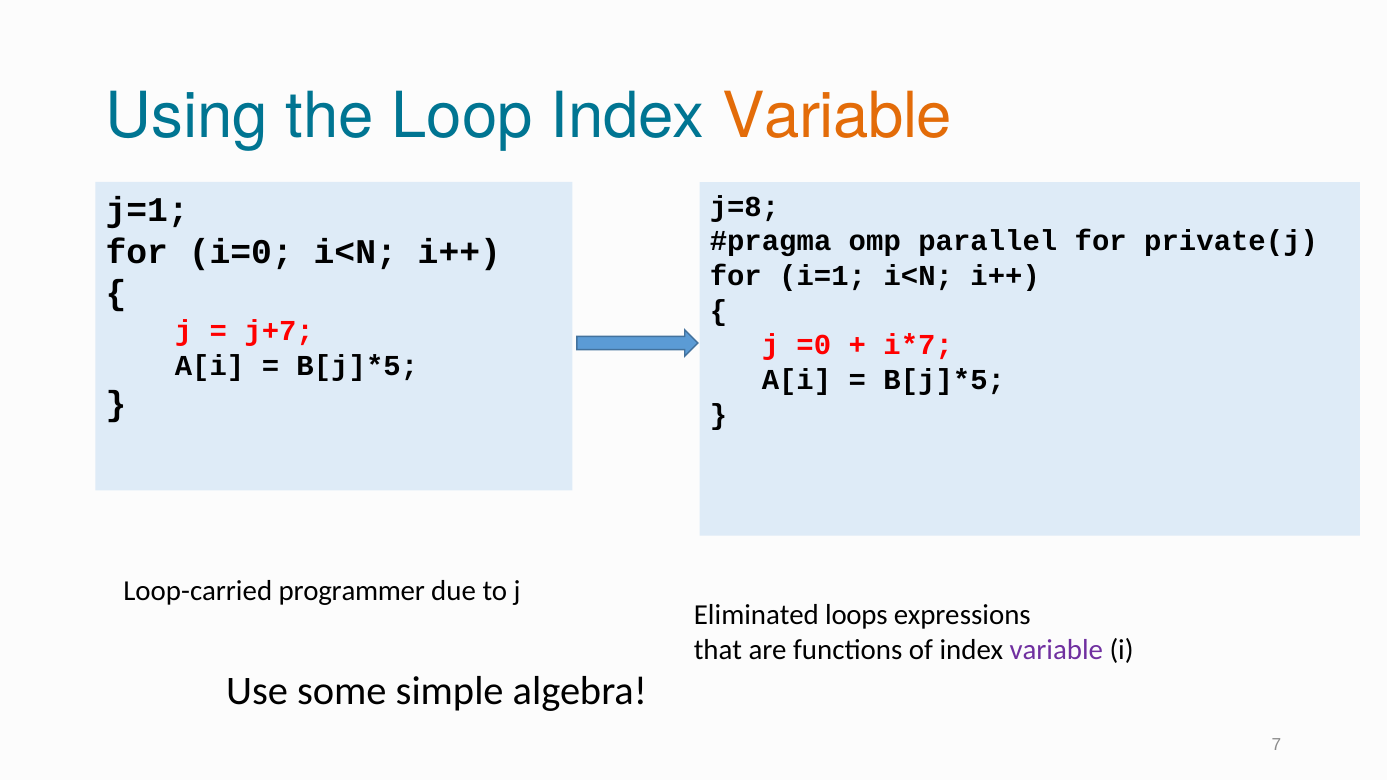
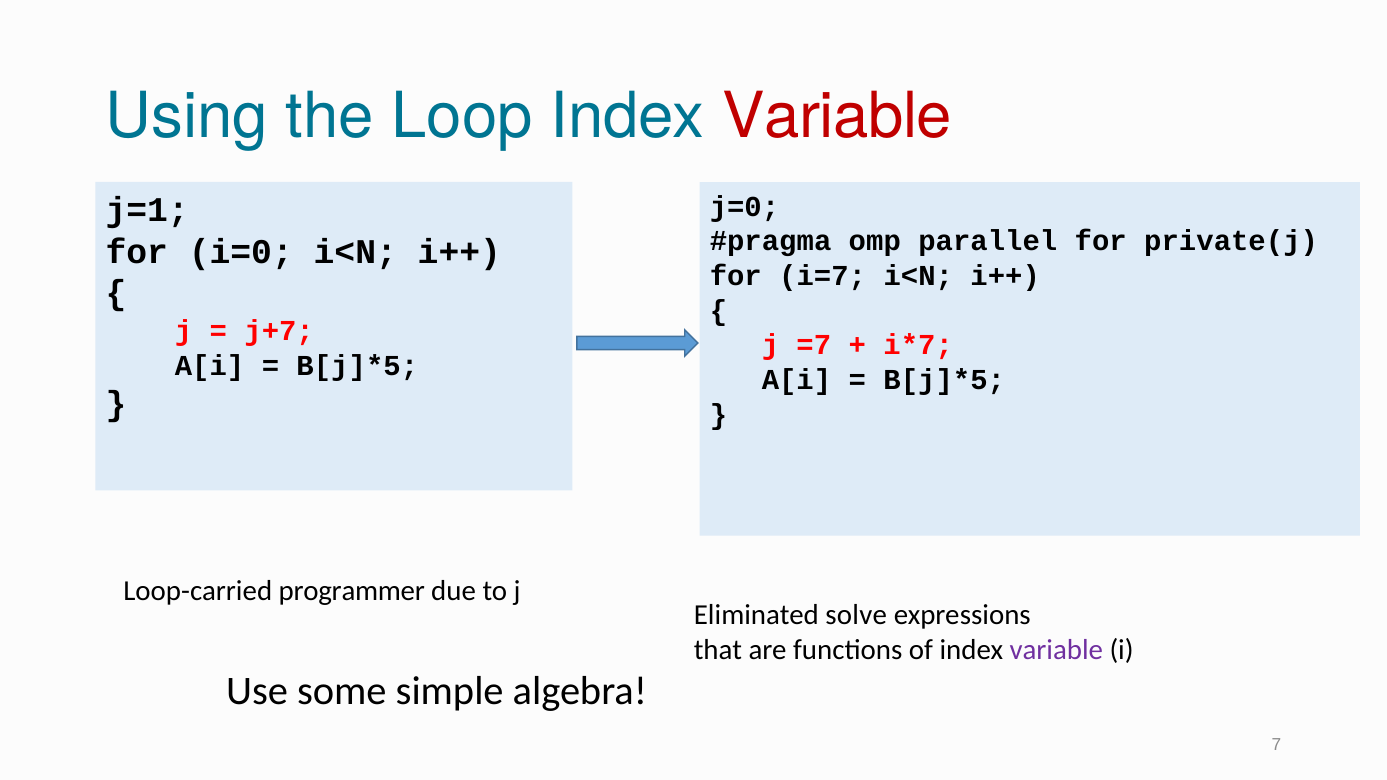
Variable colour: orange -> red (837, 117)
j=8: j=8 -> j=0 (744, 207)
i=1: i=1 -> i=7 (823, 276)
=0: =0 -> =7 (814, 345)
loops: loops -> solve (856, 615)
